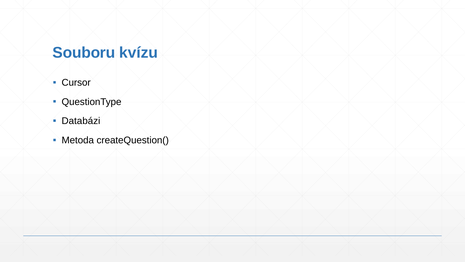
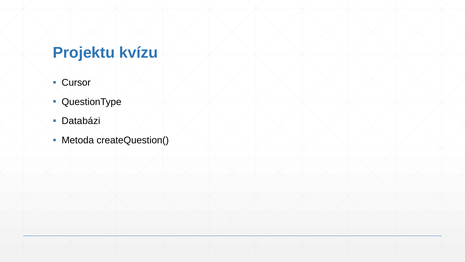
Souboru: Souboru -> Projektu (84, 53)
